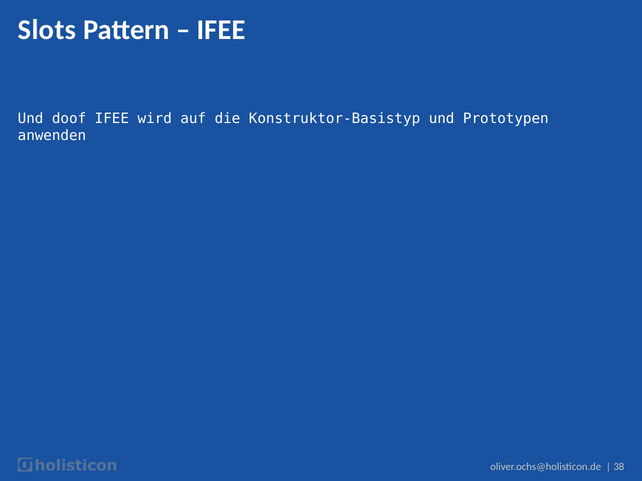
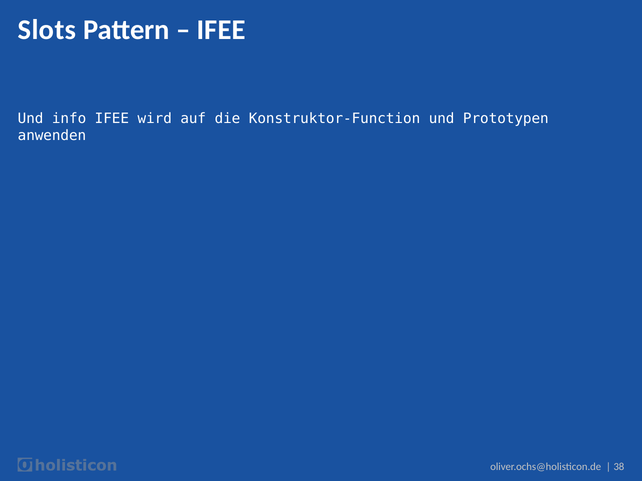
doof: doof -> info (69, 119)
Konstruktor-Basistyp: Konstruktor-Basistyp -> Konstruktor-Function (335, 119)
